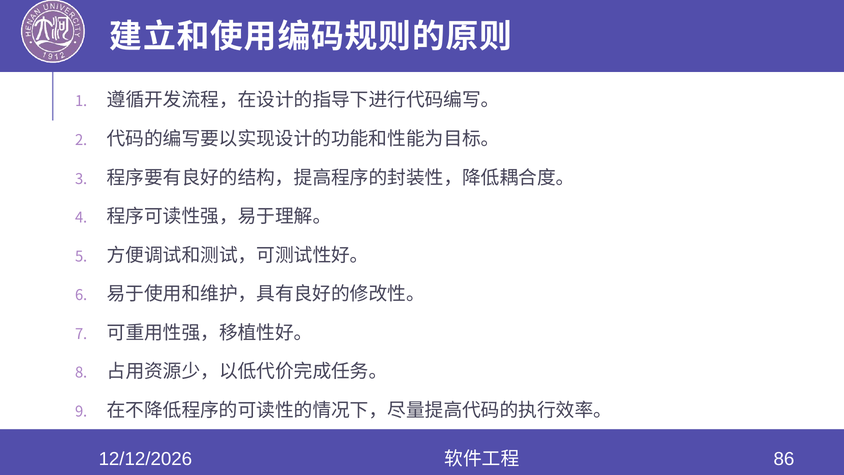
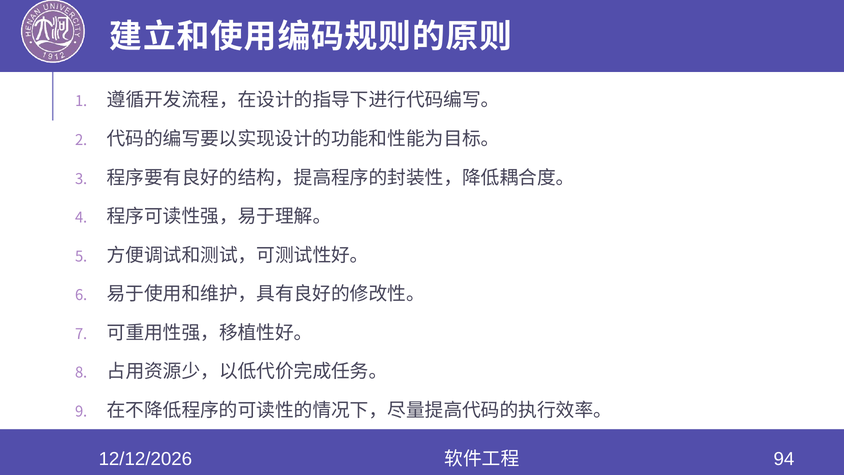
86: 86 -> 94 (784, 459)
